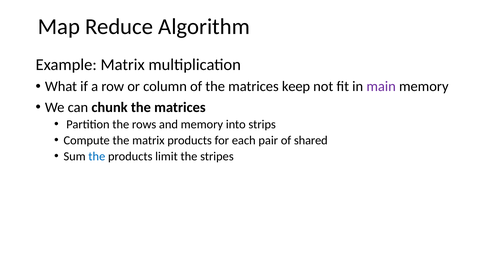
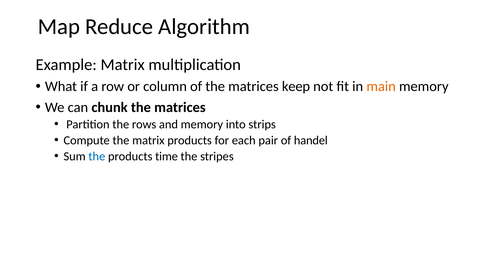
main colour: purple -> orange (381, 86)
shared: shared -> handel (311, 140)
limit: limit -> time (167, 156)
